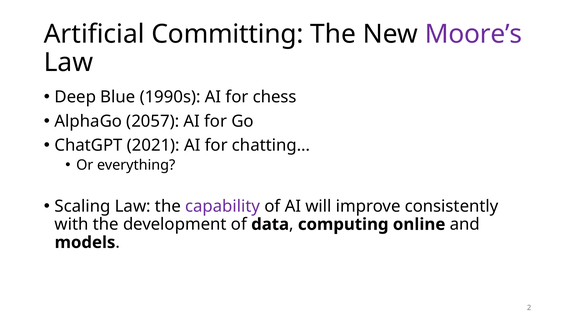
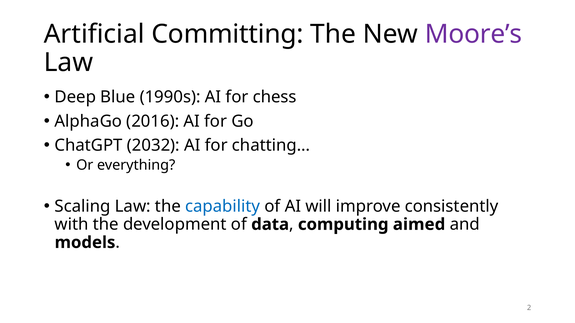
2057: 2057 -> 2016 (153, 121)
2021: 2021 -> 2032 (153, 145)
capability colour: purple -> blue (223, 207)
online: online -> aimed (419, 225)
